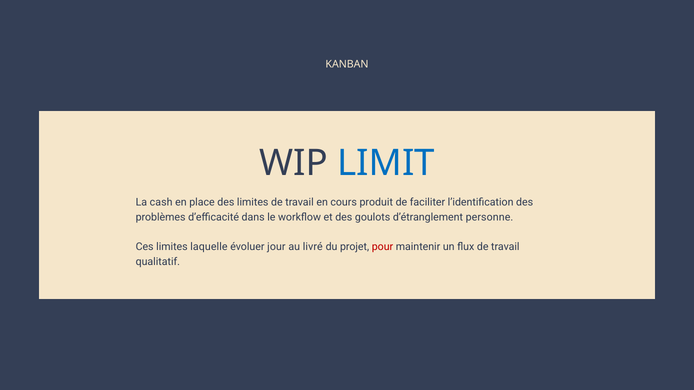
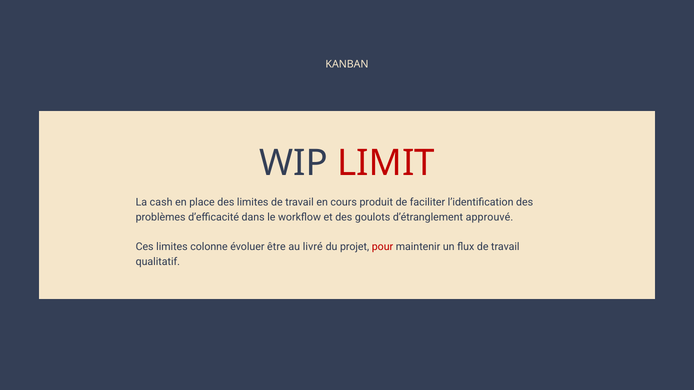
LIMIT colour: blue -> red (386, 163)
personne: personne -> approuvé (489, 217)
laquelle: laquelle -> colonne (209, 247)
jour: jour -> être (276, 247)
